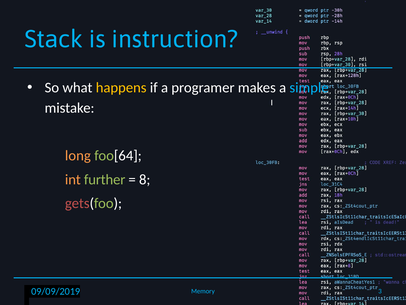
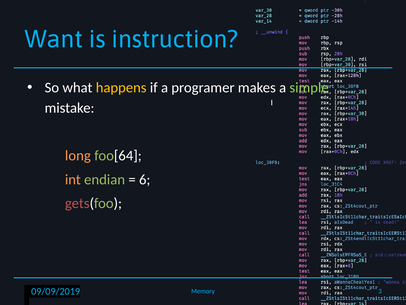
Stack: Stack -> Want (54, 39)
simple colour: light blue -> light green (309, 88)
further: further -> endian (105, 179)
8: 8 -> 6 (145, 179)
